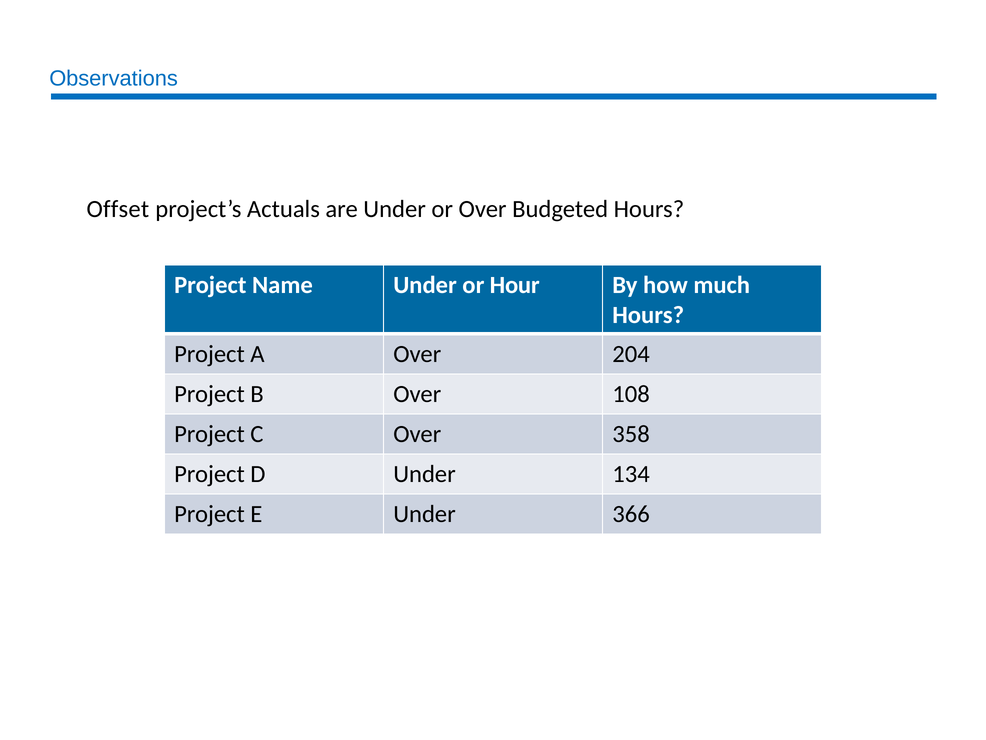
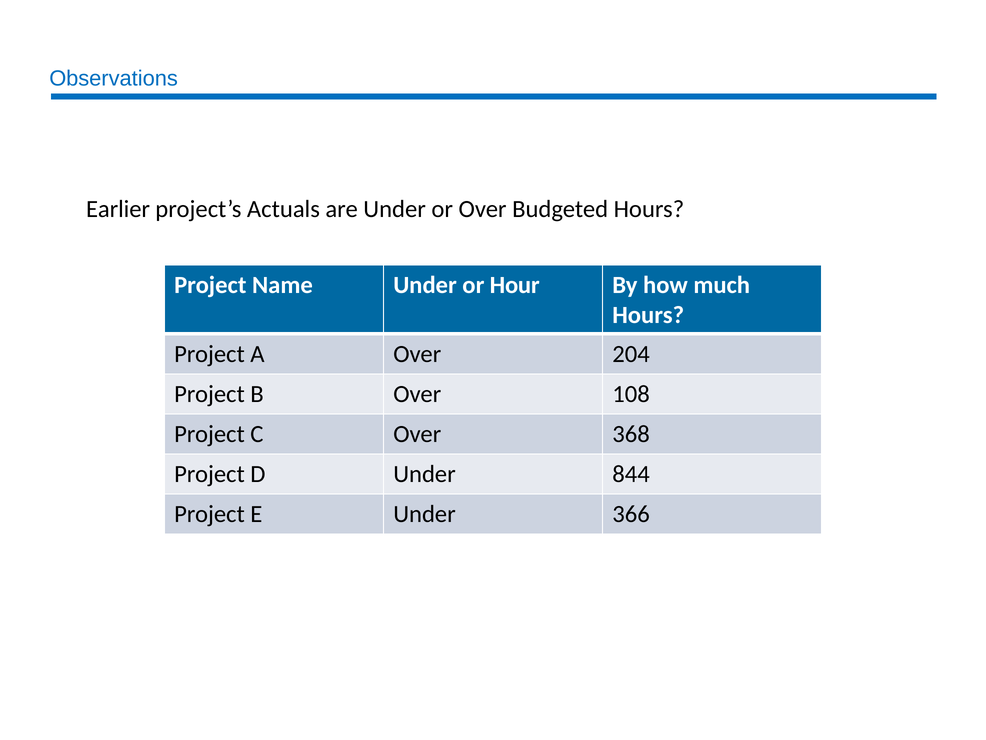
Offset: Offset -> Earlier (118, 209)
358: 358 -> 368 (631, 434)
134: 134 -> 844 (631, 474)
